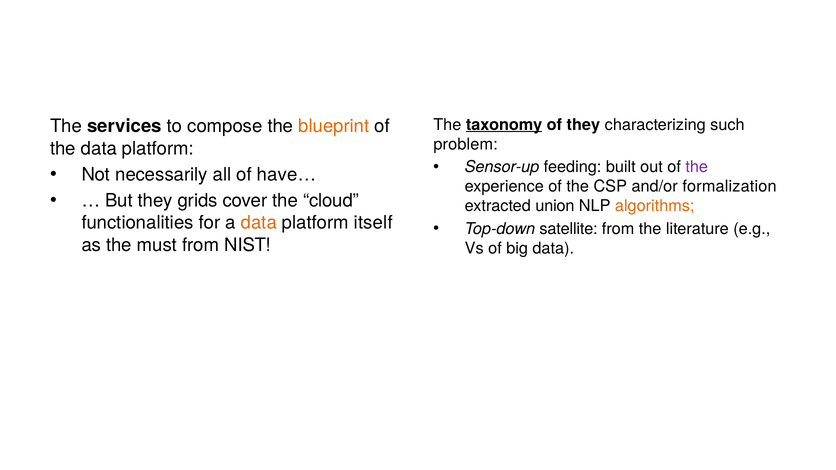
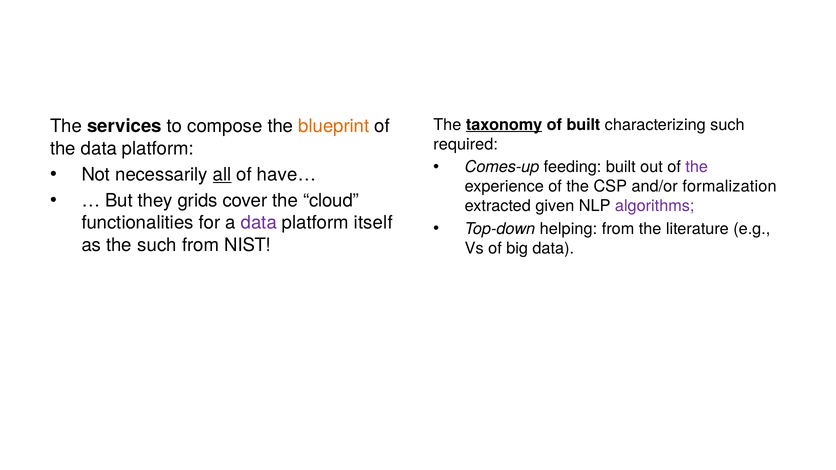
of they: they -> built (583, 125)
problem: problem -> required (466, 144)
Sensor-up: Sensor-up -> Comes-up (502, 167)
all underline: none -> present (222, 175)
union: union -> given (555, 206)
algorithms colour: orange -> purple (655, 206)
data colour: orange -> purple (259, 223)
satellite: satellite -> helping (568, 229)
the must: must -> such (157, 245)
